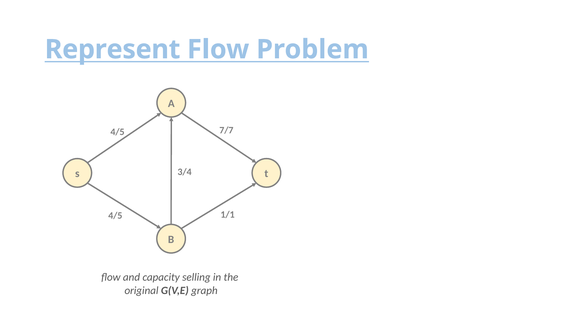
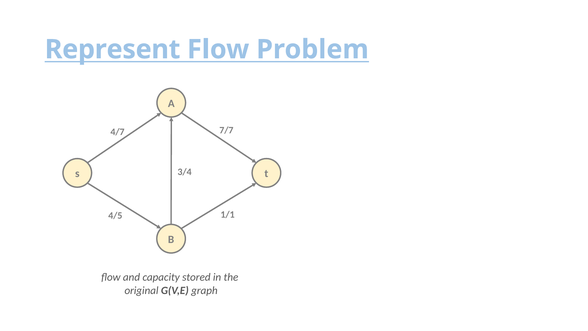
4/5: 4/5 -> 4/7 (117, 132)
selling: selling -> stored (196, 277)
